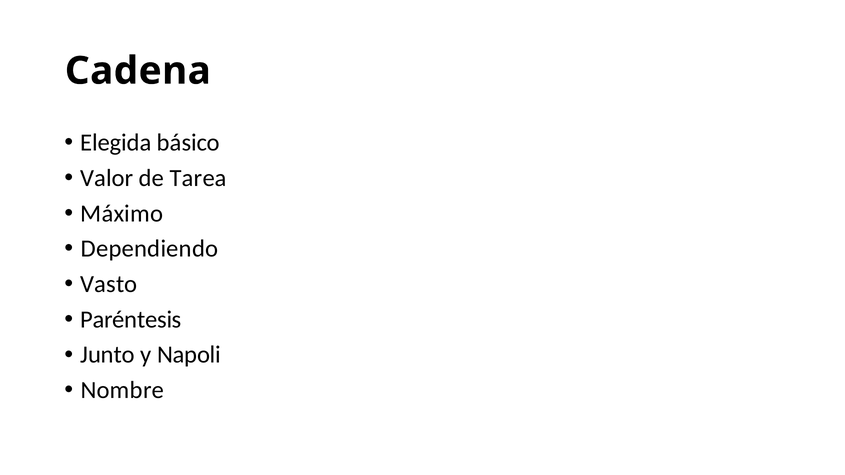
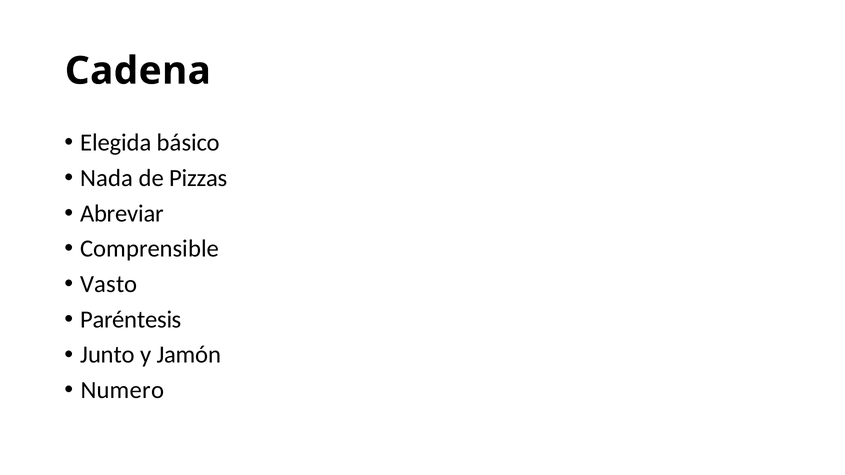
Valor: Valor -> Nada (107, 178)
Tarea: Tarea -> Pizzas (198, 178)
Máximo: Máximo -> Abreviar (122, 214)
Dependiendo: Dependiendo -> Comprensible (150, 249)
Napoli: Napoli -> Jamón (189, 355)
Nombre: Nombre -> Numero (122, 390)
